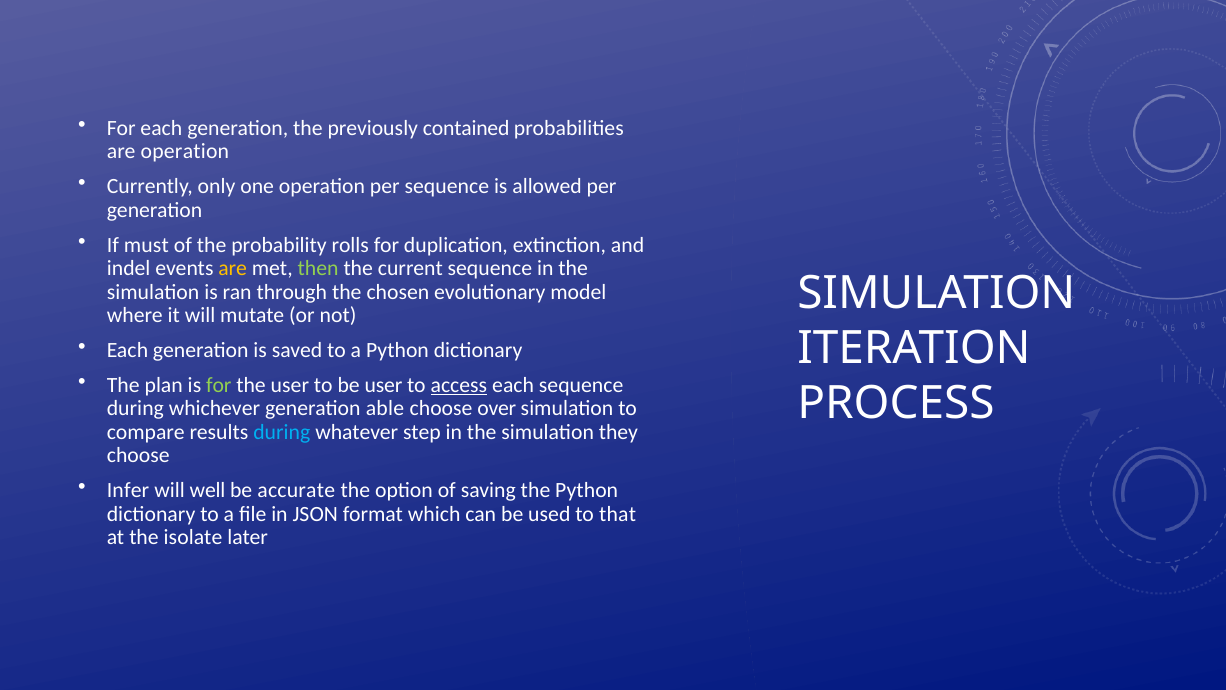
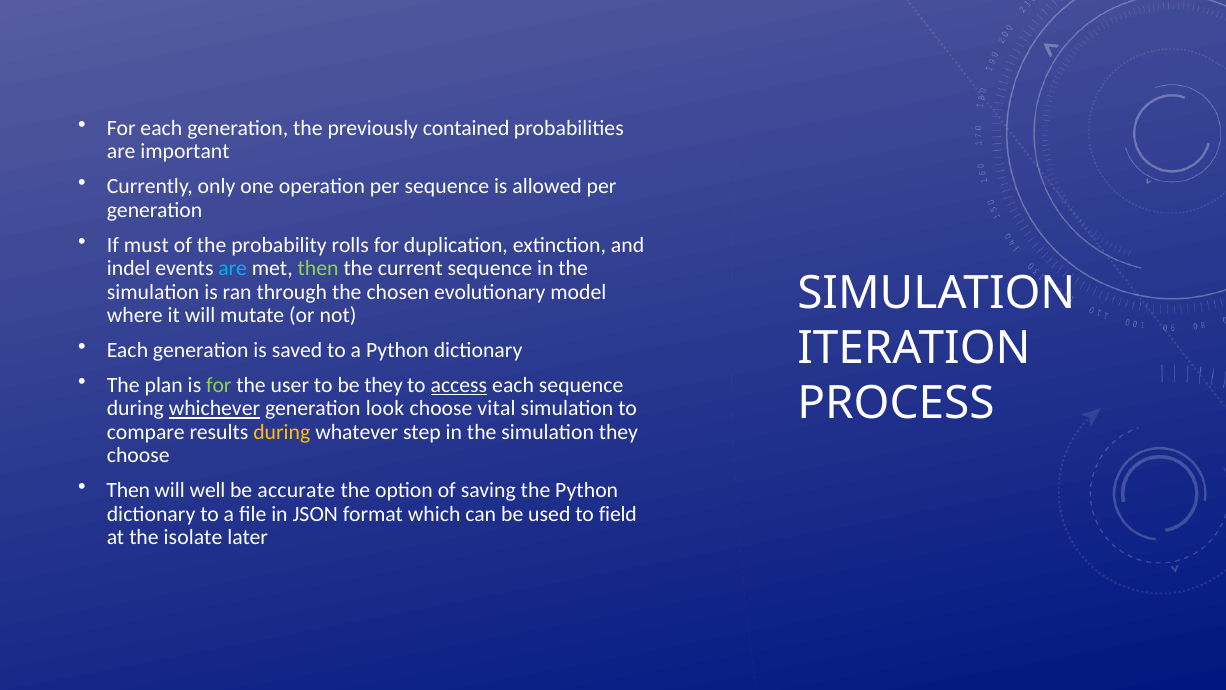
are operation: operation -> important (185, 151)
are colour: yellow -> light blue (233, 268)
be user: user -> they (384, 385)
whichever underline: none -> present (214, 409)
able: able -> look (385, 409)
over: over -> vital (497, 409)
during colour: light blue -> yellow (282, 432)
Infer: Infer -> Then (128, 490)
that: that -> field (618, 514)
